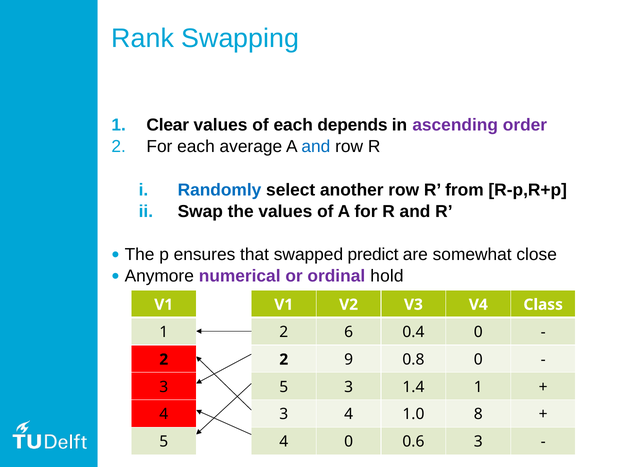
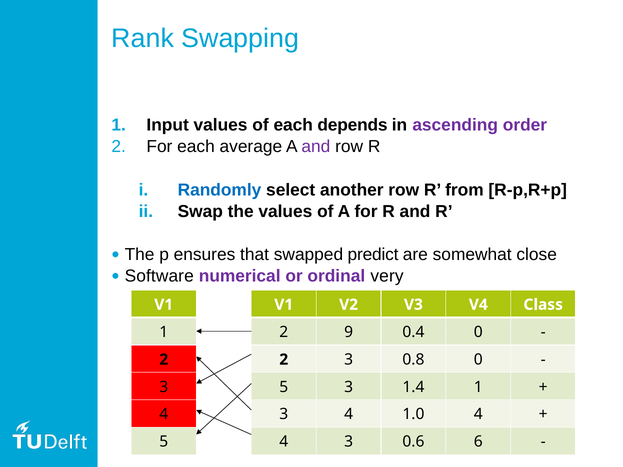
Clear: Clear -> Input (168, 125)
and colour: blue -> purple (316, 147)
Anymore: Anymore -> Software (159, 276)
hold: hold -> very (387, 276)
6: 6 -> 9 (349, 332)
9: 9 -> 3 (349, 360)
1.0 8: 8 -> 4 (478, 415)
4 0: 0 -> 3 (349, 442)
0.6 3: 3 -> 6 (478, 442)
